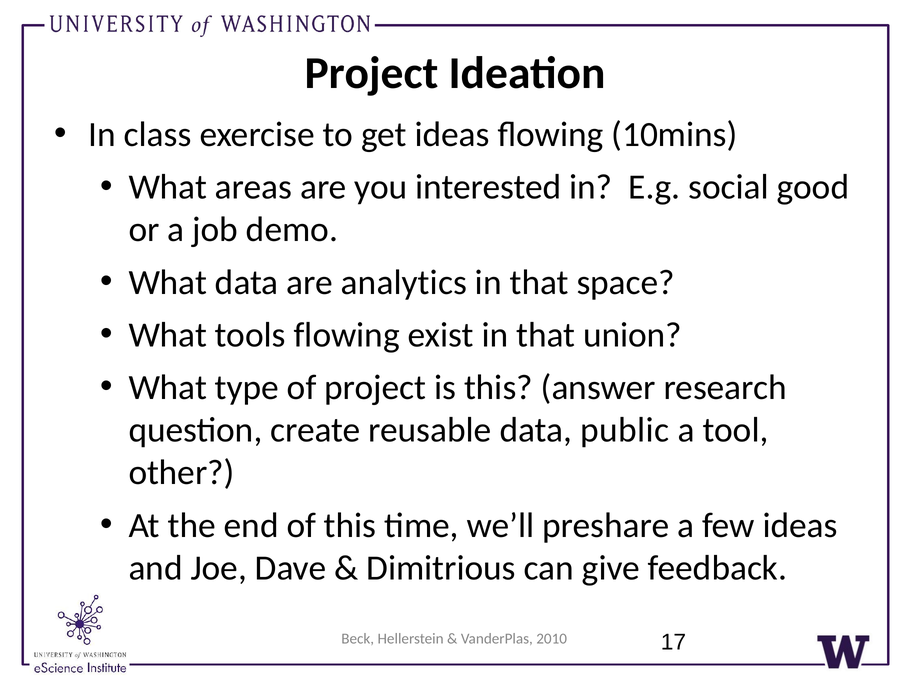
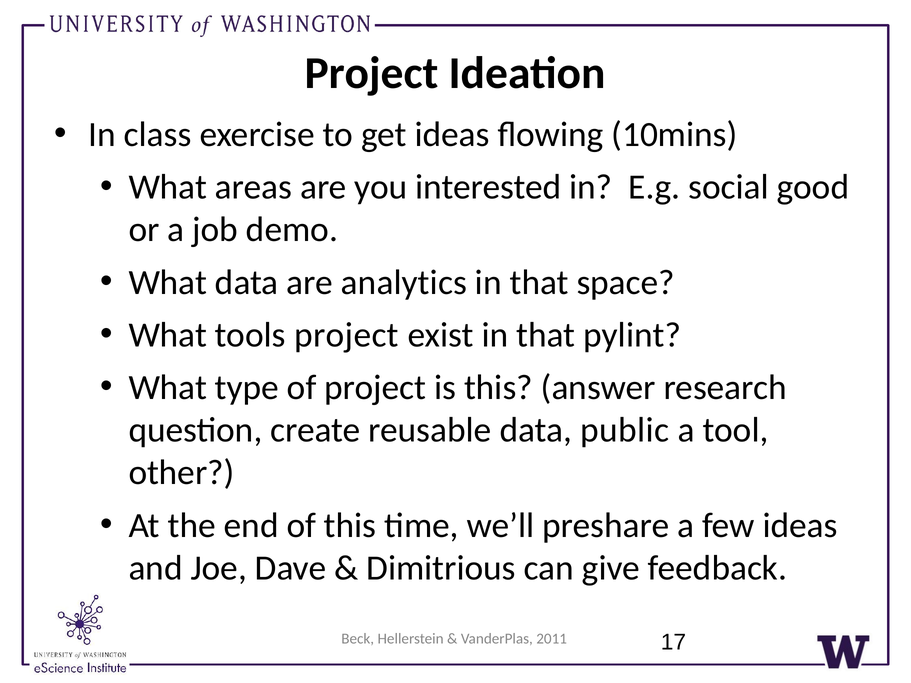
tools flowing: flowing -> project (346, 335)
union: union -> pylint (632, 335)
2010: 2010 -> 2011 (552, 639)
